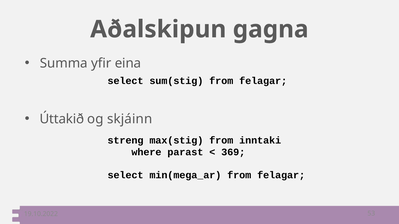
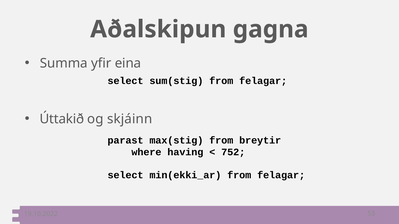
streng: streng -> parast (126, 141)
inntaki: inntaki -> breytir (260, 141)
parast: parast -> having (185, 152)
369: 369 -> 752 (233, 152)
min(mega_ar: min(mega_ar -> min(ekki_ar (185, 175)
